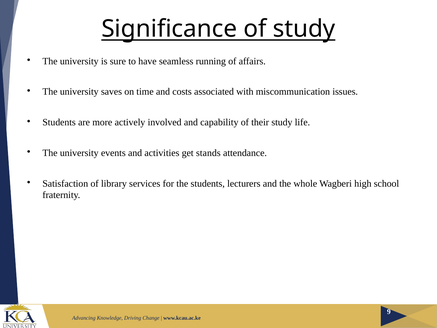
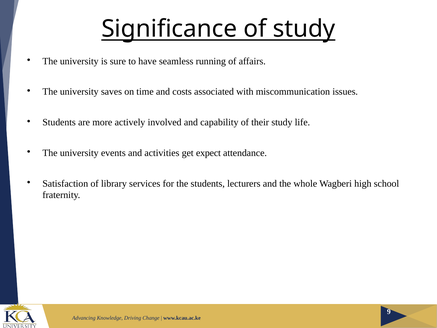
stands: stands -> expect (208, 153)
